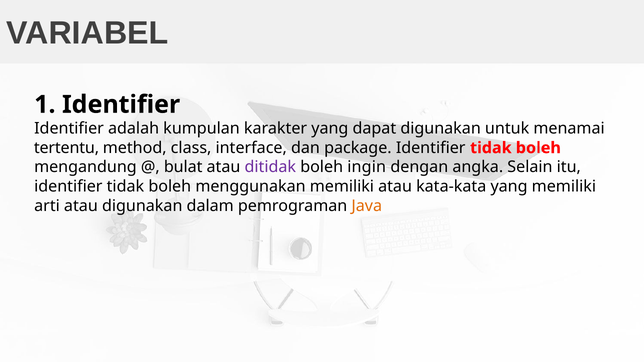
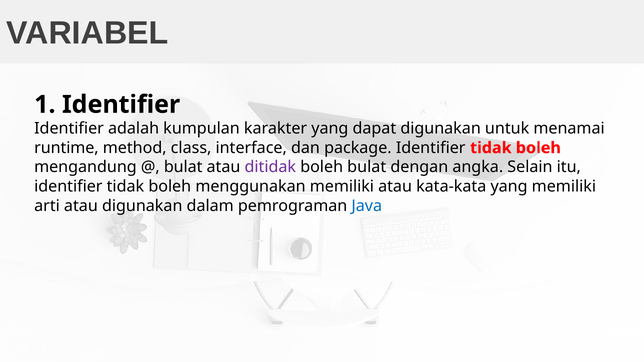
tertentu: tertentu -> runtime (66, 148)
boleh ingin: ingin -> bulat (367, 167)
Java colour: orange -> blue (367, 206)
